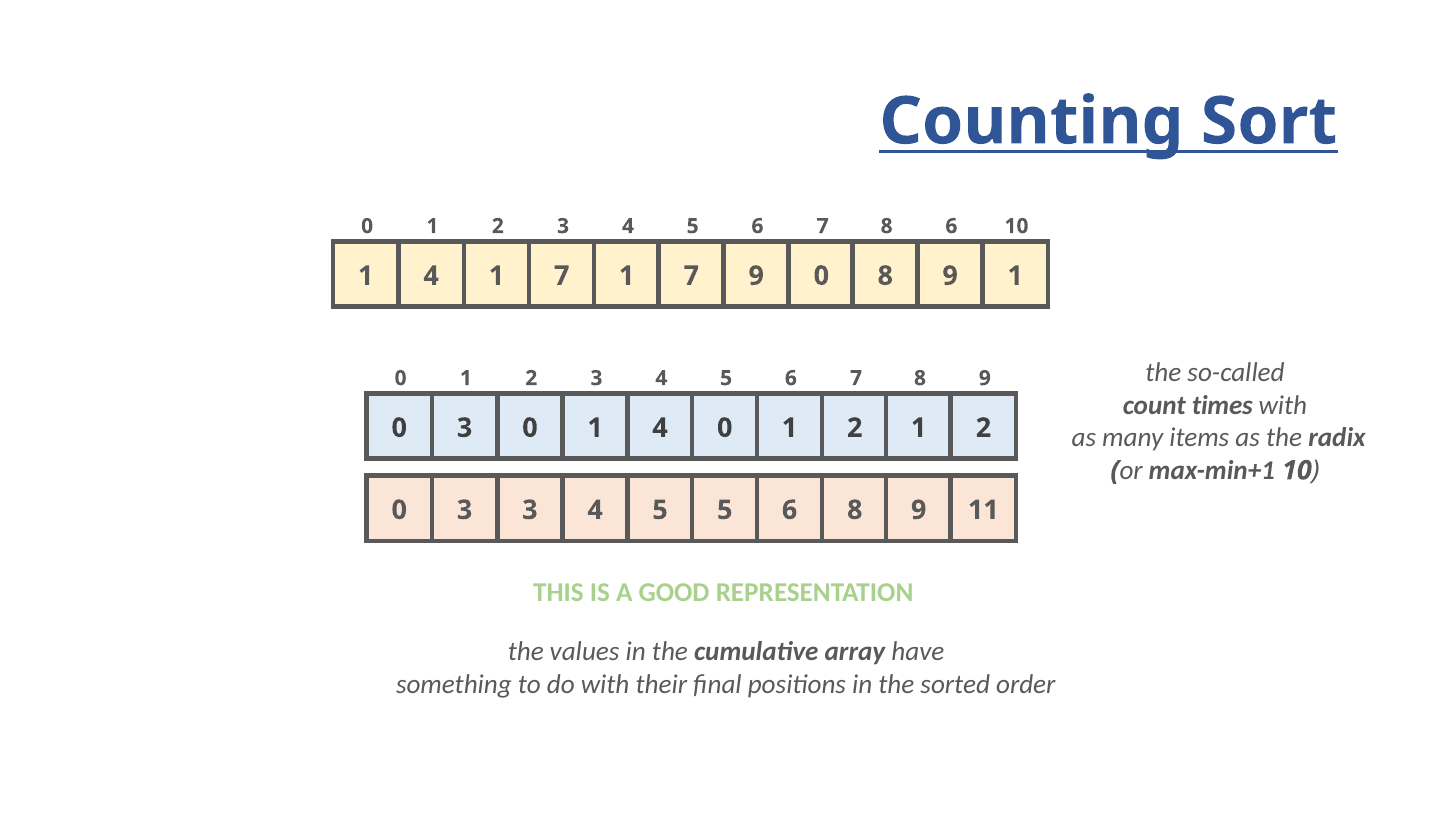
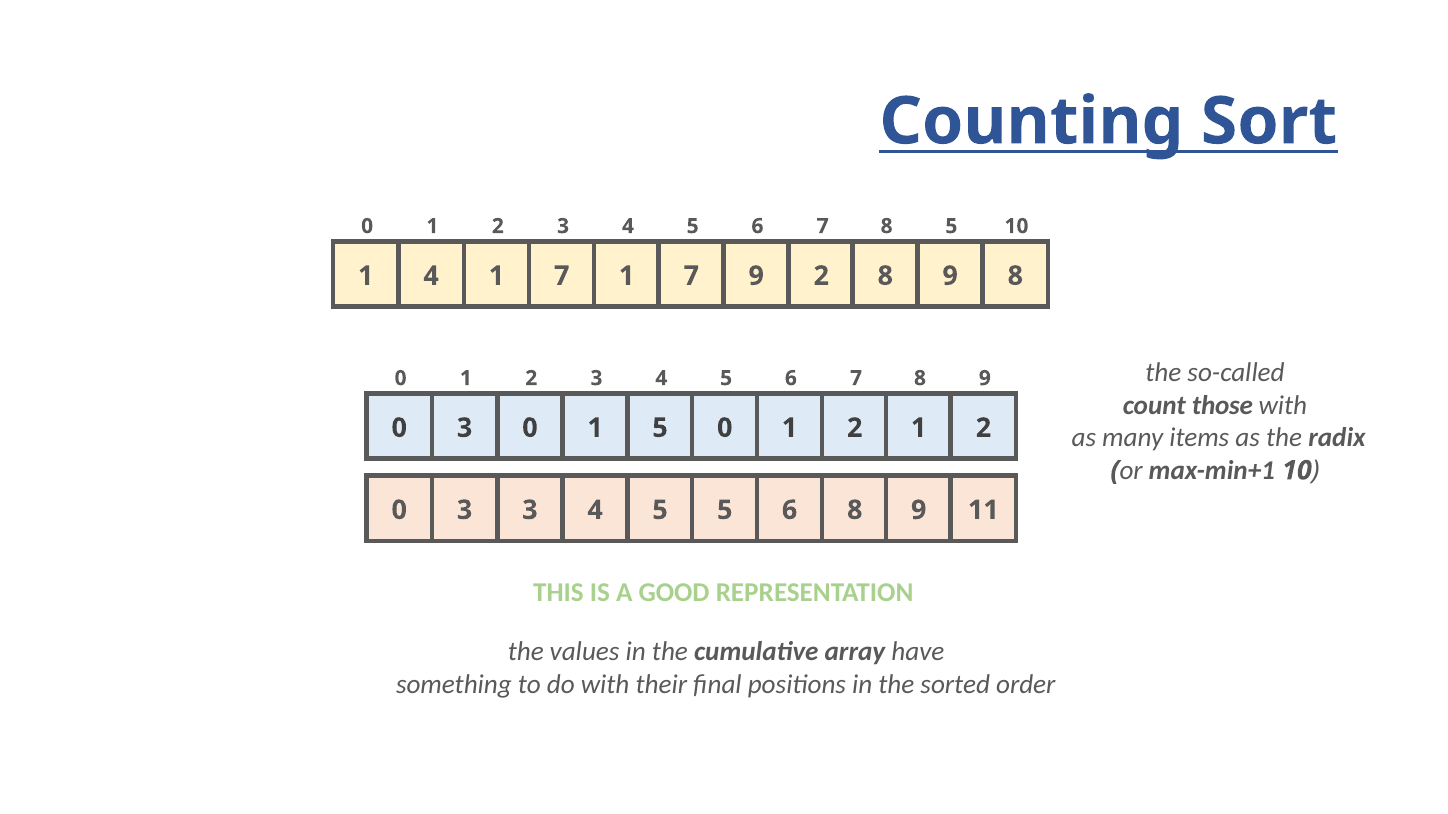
8 6: 6 -> 5 (951, 226)
9 0: 0 -> 2 (821, 276)
9 1: 1 -> 8 (1015, 276)
times: times -> those (1222, 406)
0 1 4: 4 -> 5 (660, 428)
